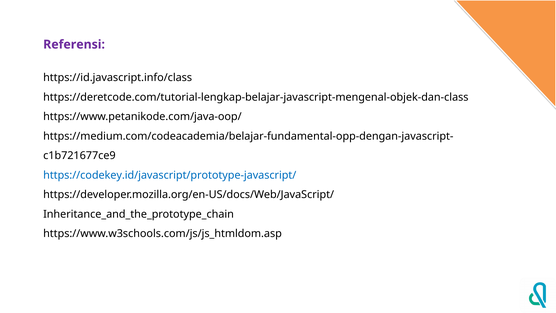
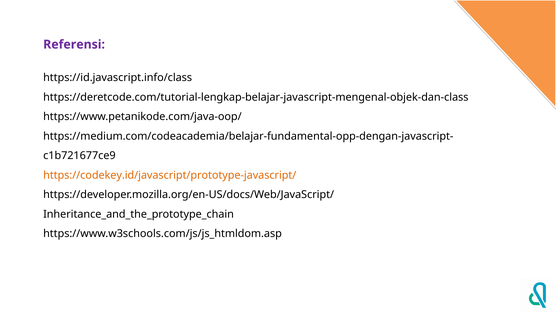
https://codekey.id/javascript/prototype-javascript/ colour: blue -> orange (170, 175)
